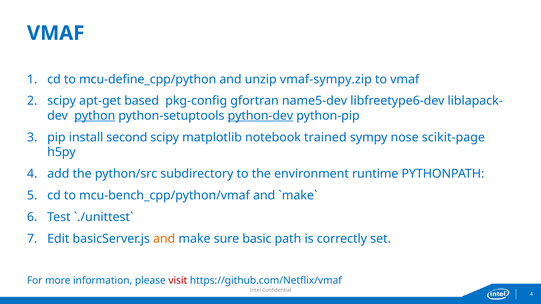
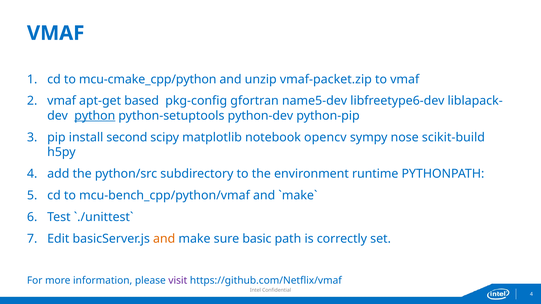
mcu-define_cpp/python: mcu-define_cpp/python -> mcu-cmake_cpp/python (148, 79)
vmaf-sympy.zip: vmaf-sympy.zip -> vmaf-packet.zip (326, 79)
scipy: scipy -> vmaf (62, 101)
python-dev underline: present -> none (260, 116)
trained: trained -> opencv (325, 138)
scikit-page: scikit-page -> scikit-build (453, 138)
visit colour: red -> purple (178, 281)
